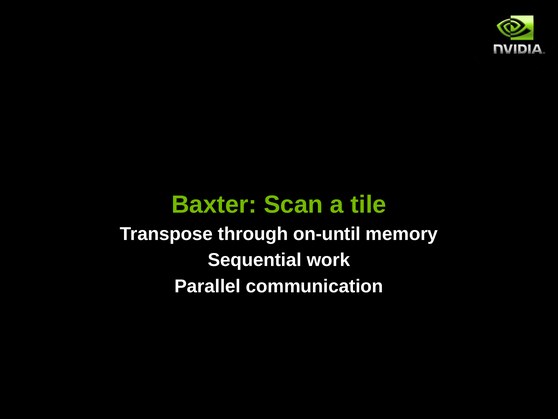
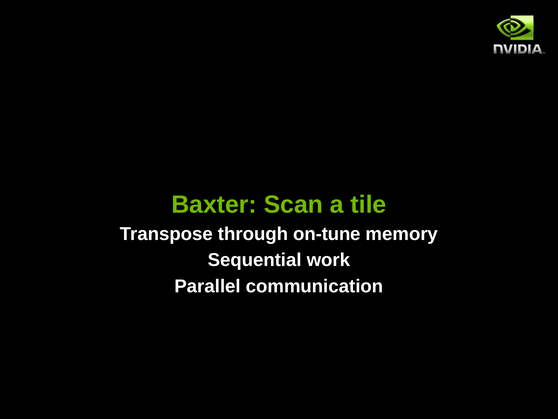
on-until: on-until -> on-tune (327, 234)
